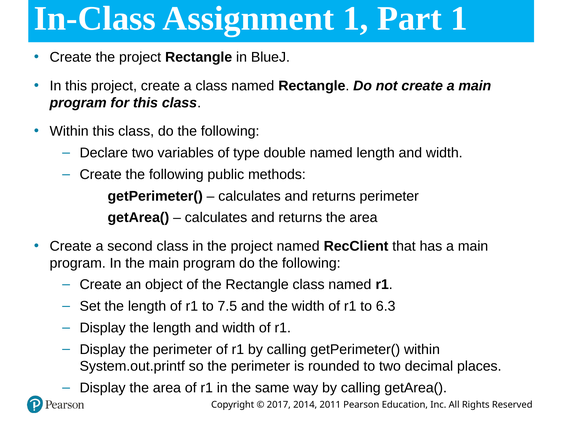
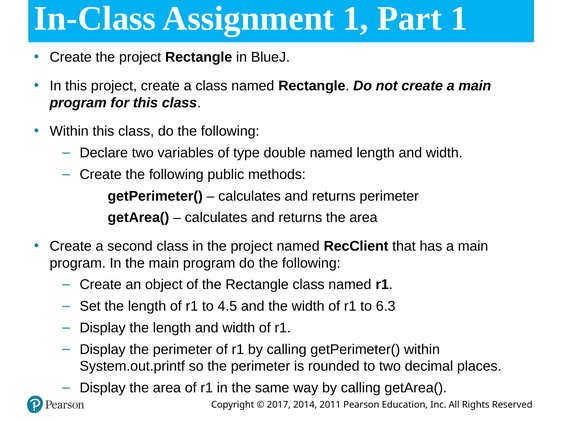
7.5: 7.5 -> 4.5 (227, 306)
